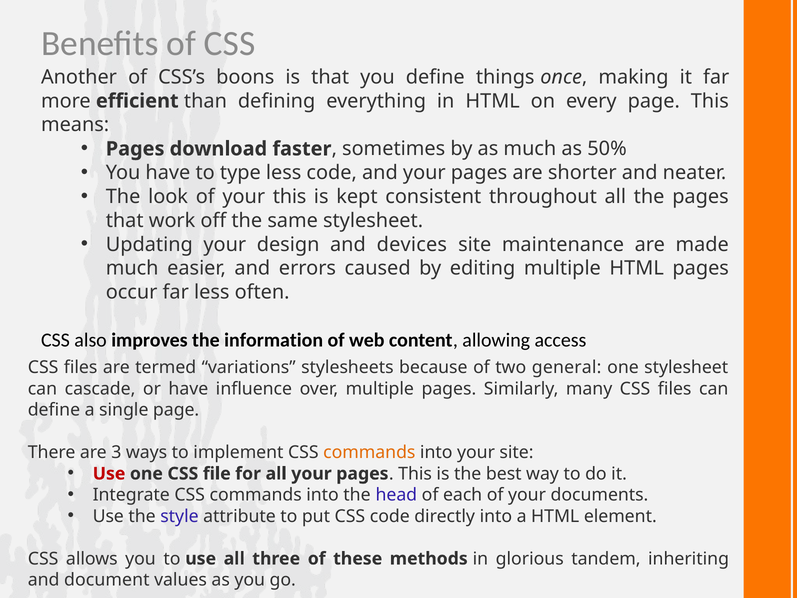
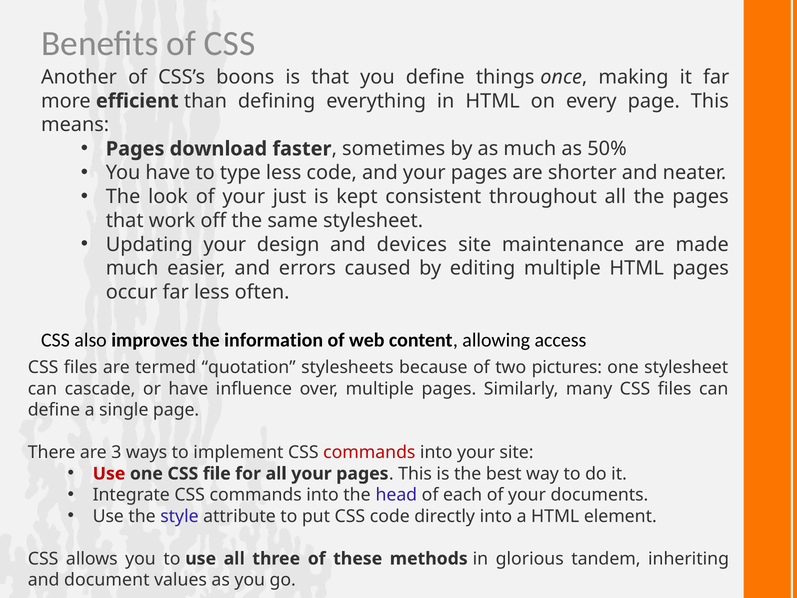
your this: this -> just (290, 197)
variations: variations -> quotation (249, 367)
general: general -> pictures (567, 367)
commands colour: orange -> red (369, 452)
